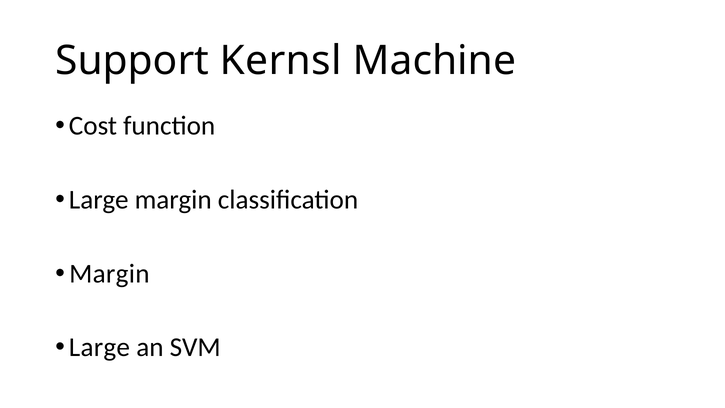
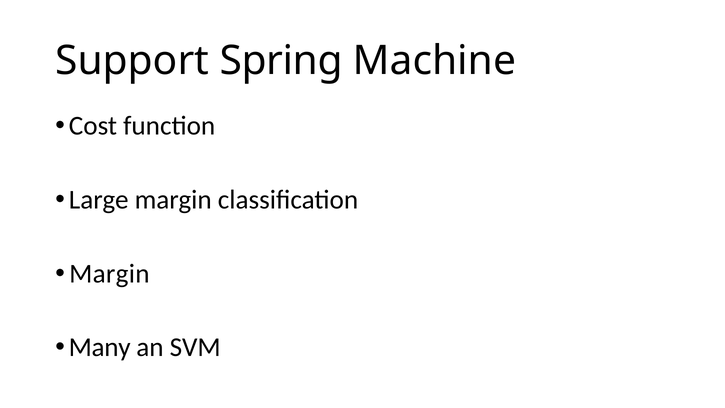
Kernsl: Kernsl -> Spring (281, 61)
Large: Large -> Many (100, 347)
